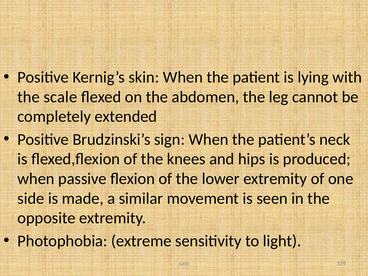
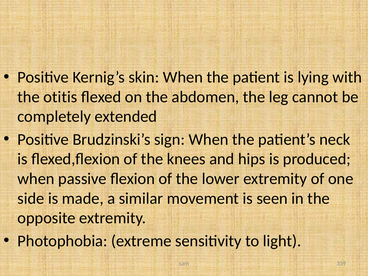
scale: scale -> otitis (60, 97)
